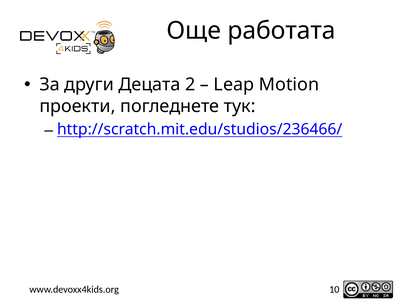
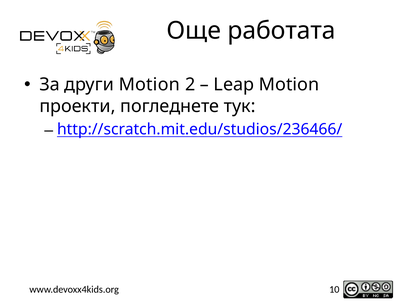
други Децата: Децата -> Motion (149, 85)
